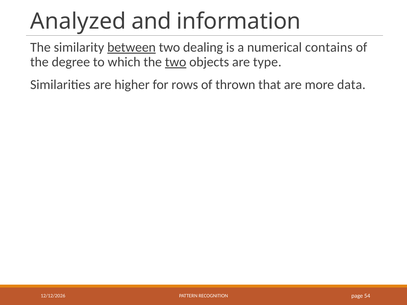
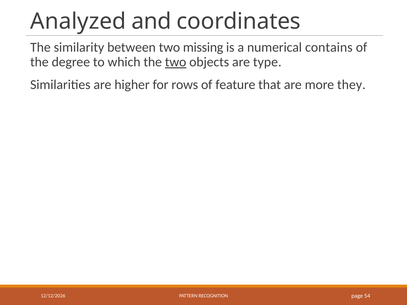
information: information -> coordinates (239, 21)
between underline: present -> none (132, 47)
dealing: dealing -> missing (203, 47)
thrown: thrown -> feature (235, 85)
data: data -> they (351, 85)
